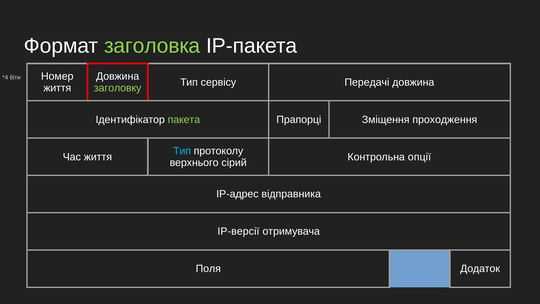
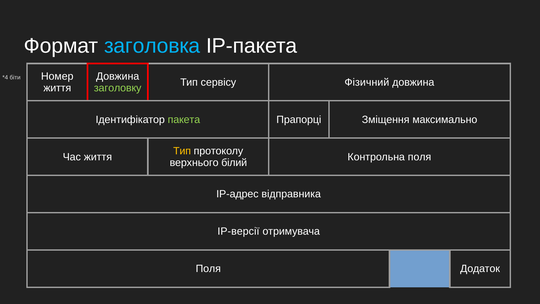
заголовка colour: light green -> light blue (152, 46)
Передачі: Передачі -> Фізичний (367, 82)
проходження: проходження -> максимально (445, 119)
Тип colour: light blue -> yellow (182, 151)
Контрольна опції: опції -> поля (420, 157)
сірий: сірий -> білий (234, 163)
